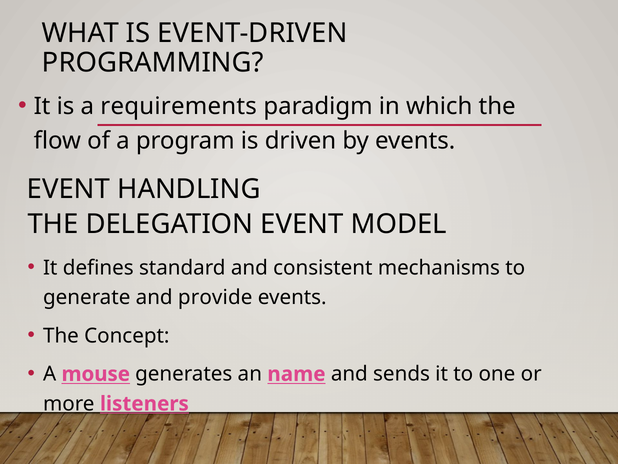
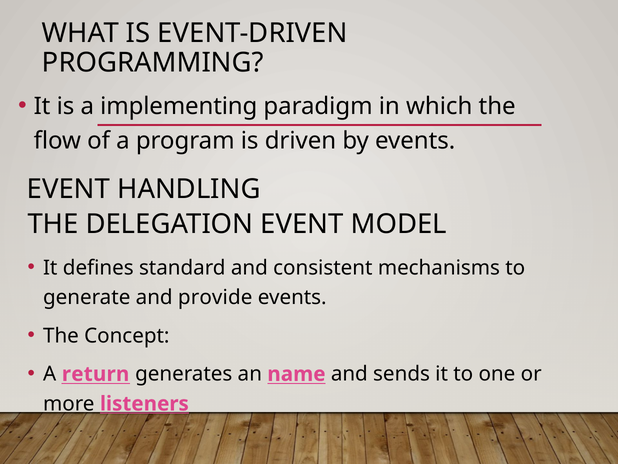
requirements: requirements -> implementing (179, 106)
mouse: mouse -> return (96, 374)
